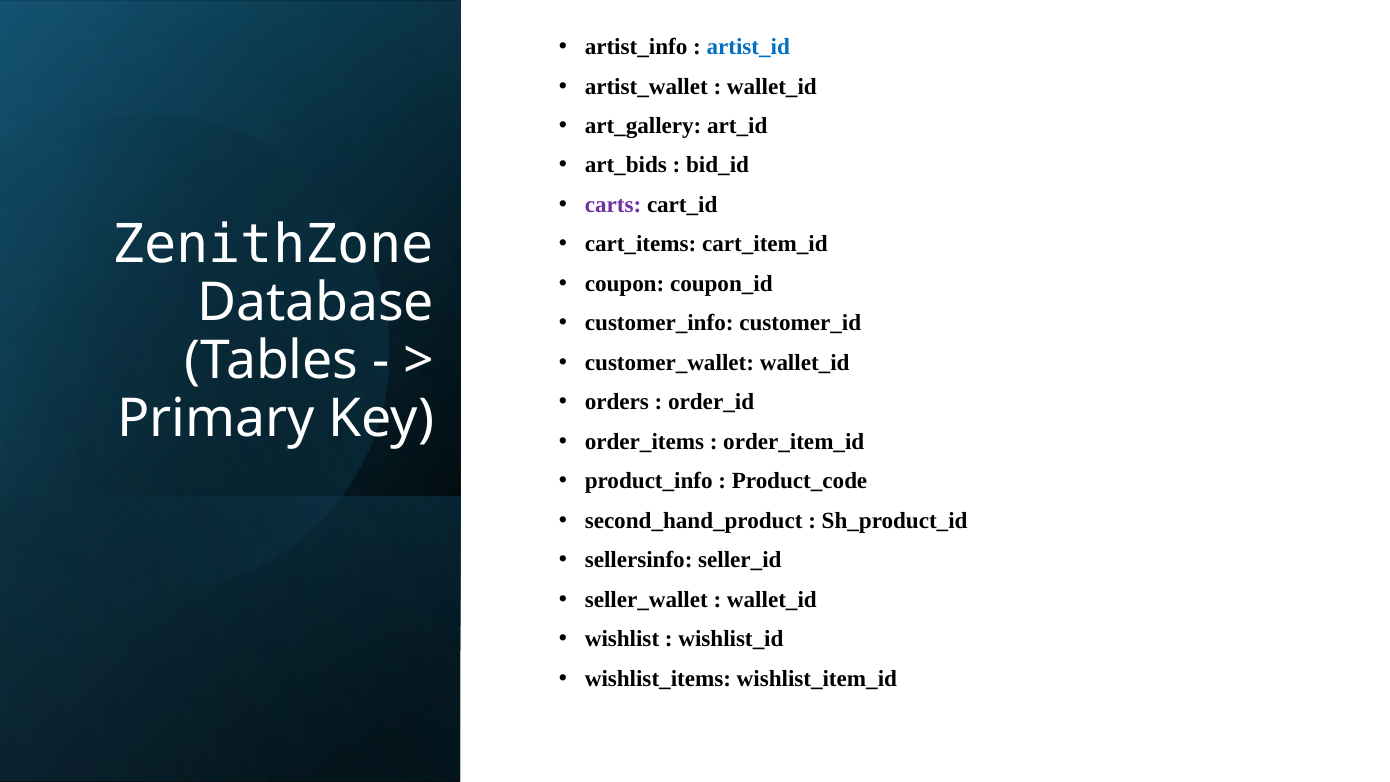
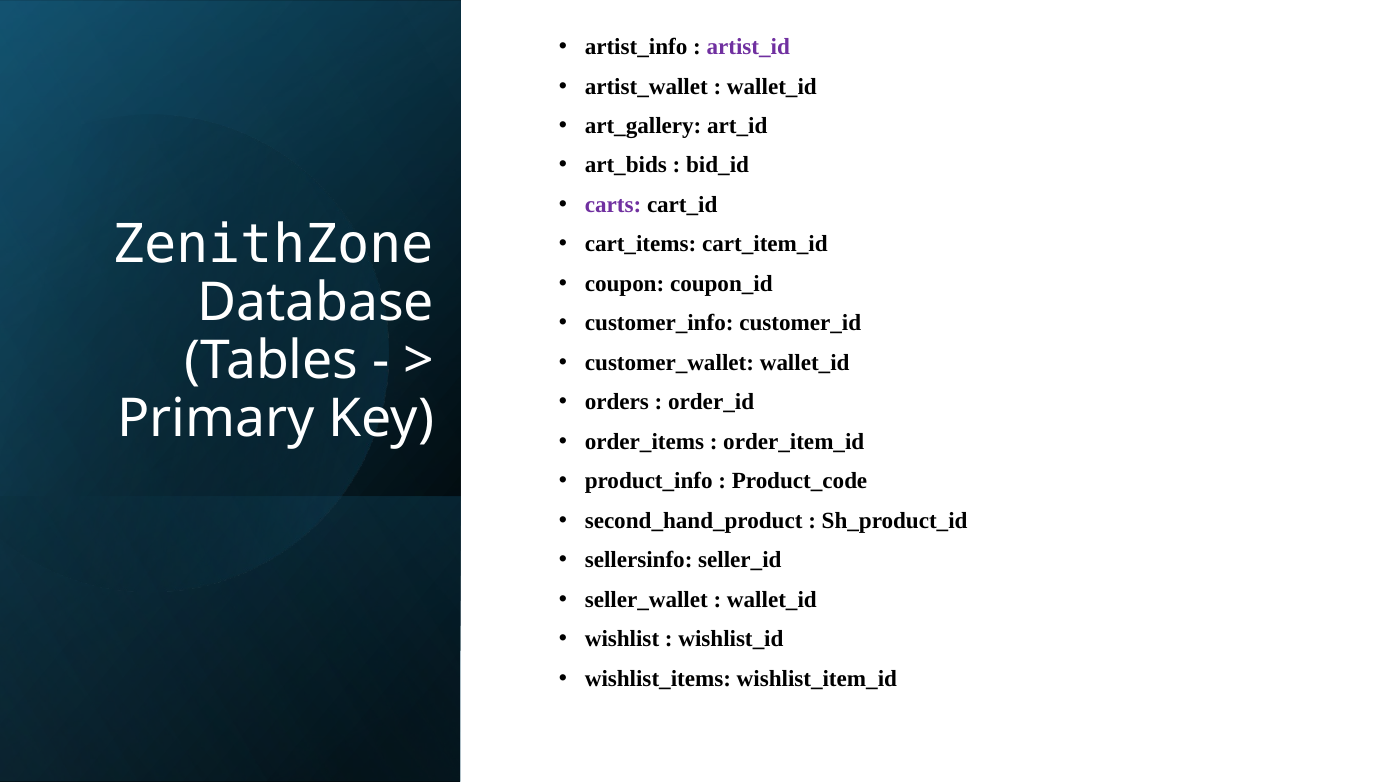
artist_id colour: blue -> purple (748, 47)
